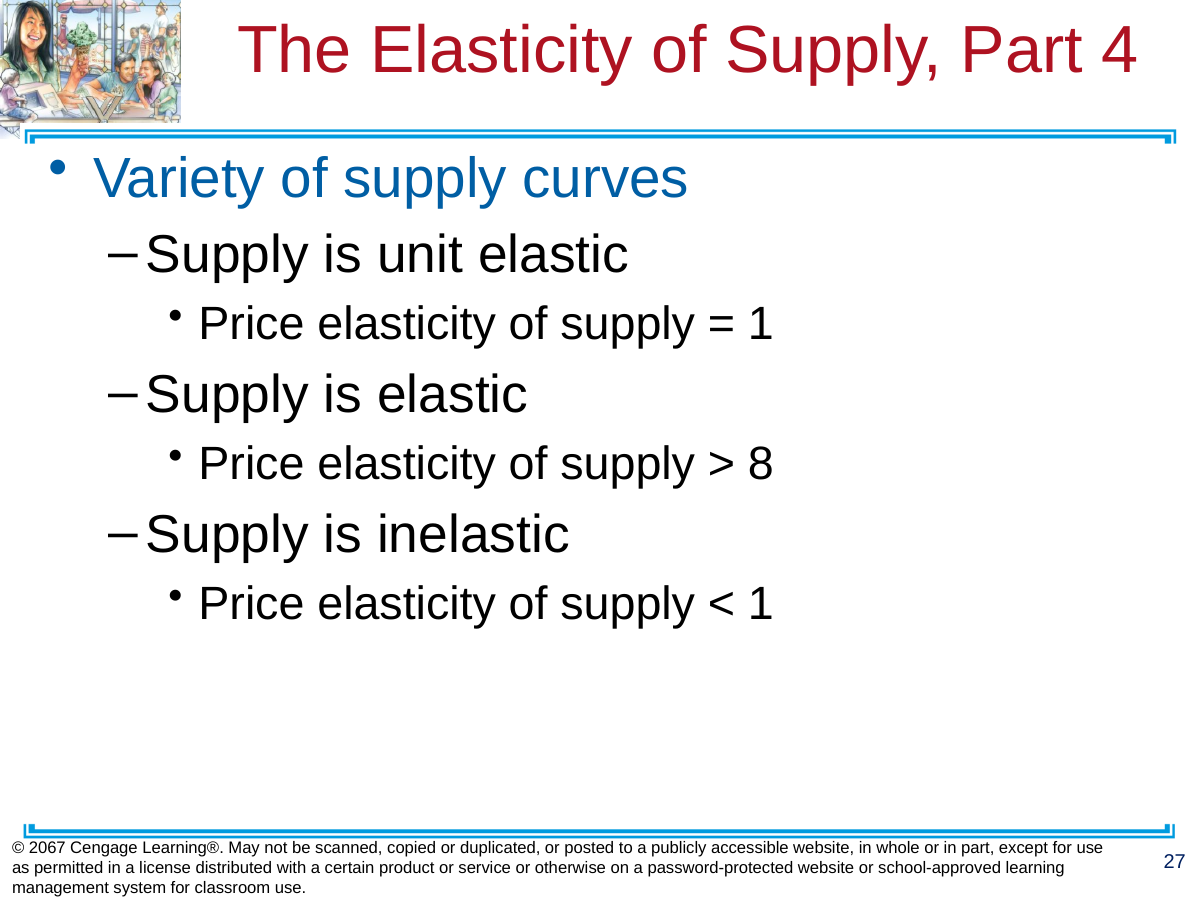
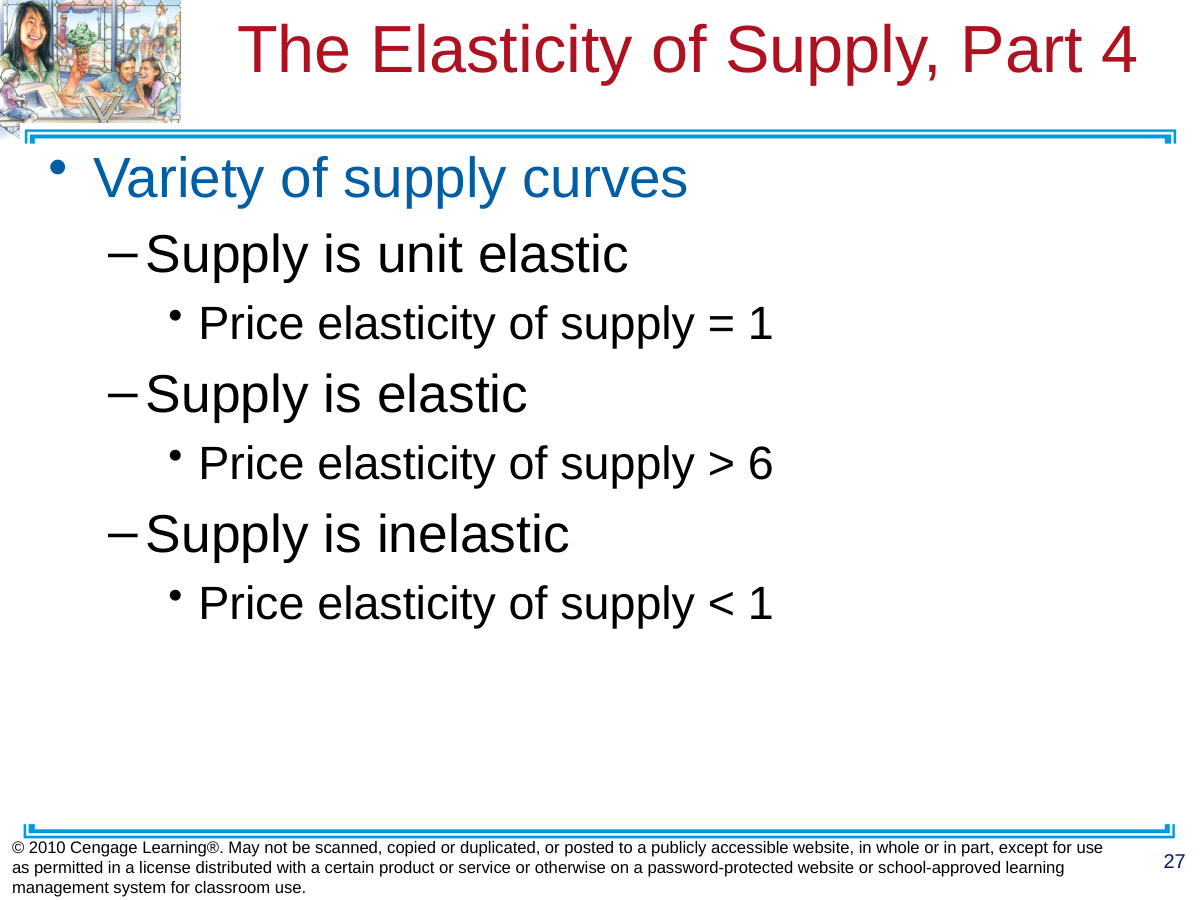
8: 8 -> 6 (761, 464)
2067: 2067 -> 2010 (47, 848)
